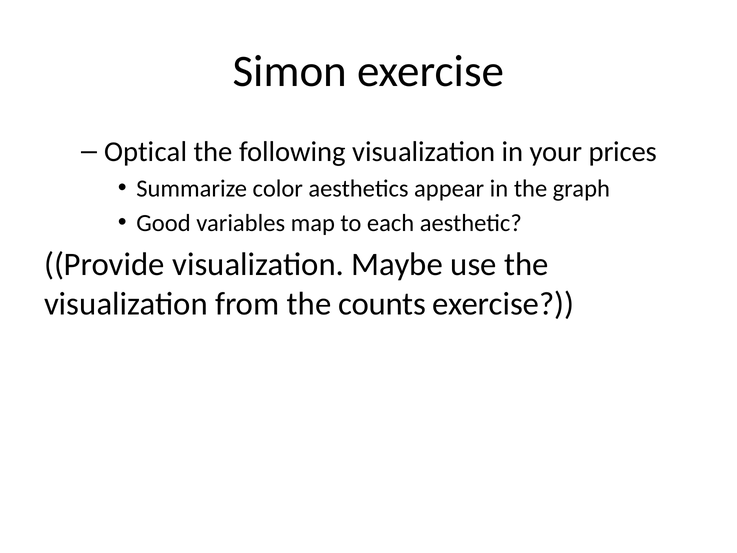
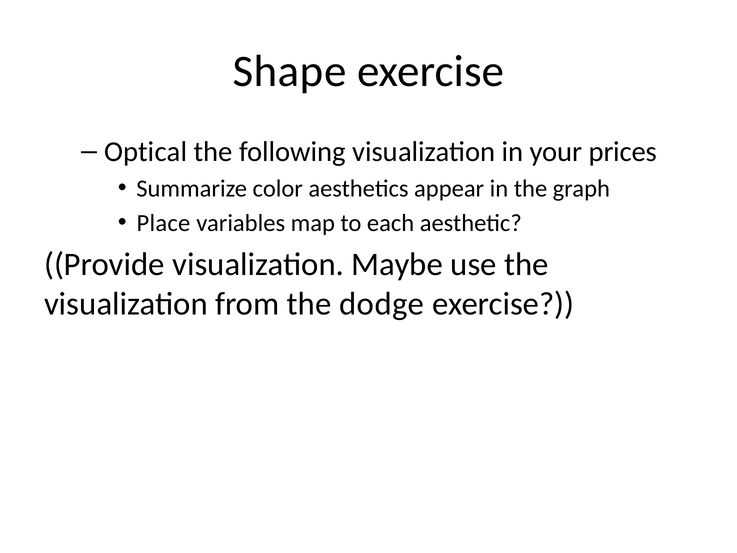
Simon: Simon -> Shape (290, 71)
Good: Good -> Place (163, 223)
counts: counts -> dodge (382, 304)
